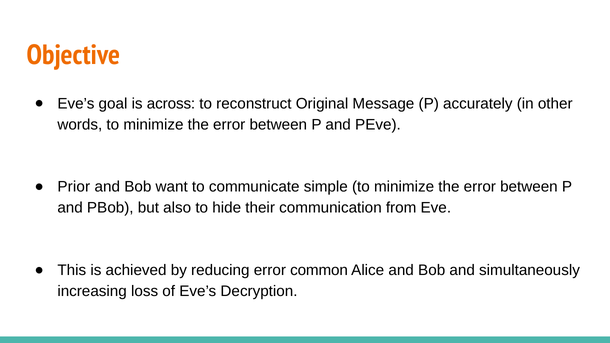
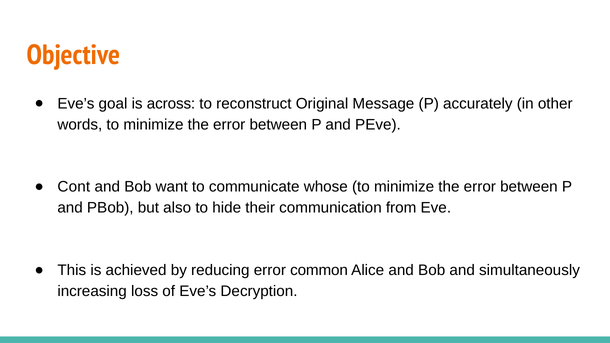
Prior: Prior -> Cont (74, 187)
simple: simple -> whose (326, 187)
